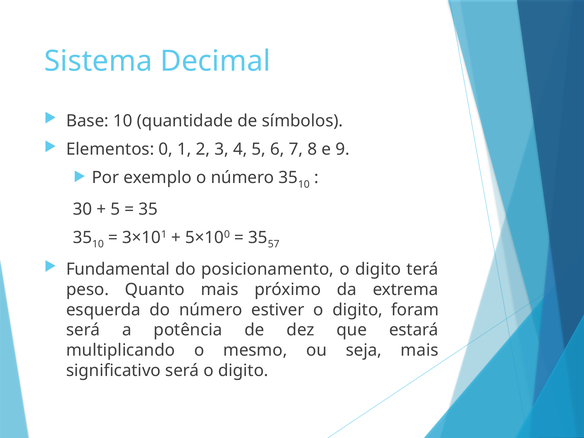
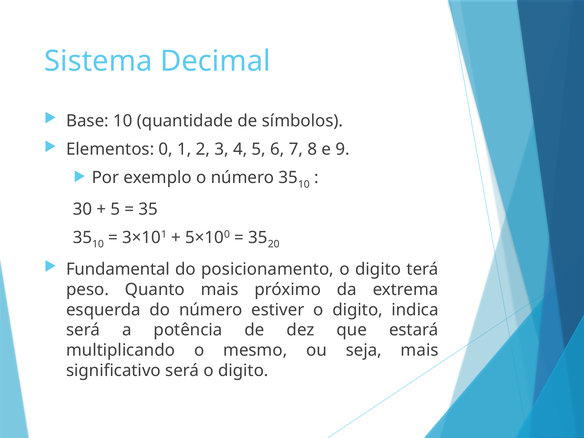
57: 57 -> 20 (274, 244)
foram: foram -> indica (415, 310)
